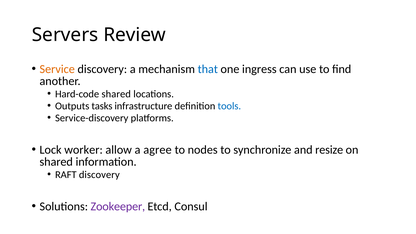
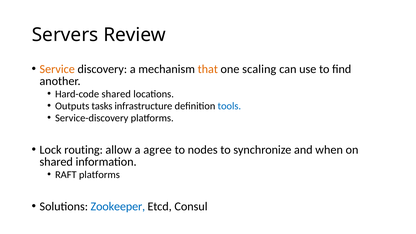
that colour: blue -> orange (208, 69)
ingress: ingress -> scaling (259, 69)
worker: worker -> routing (84, 150)
resize: resize -> when (329, 150)
RAFT discovery: discovery -> platforms (99, 175)
Zookeeper colour: purple -> blue (118, 206)
